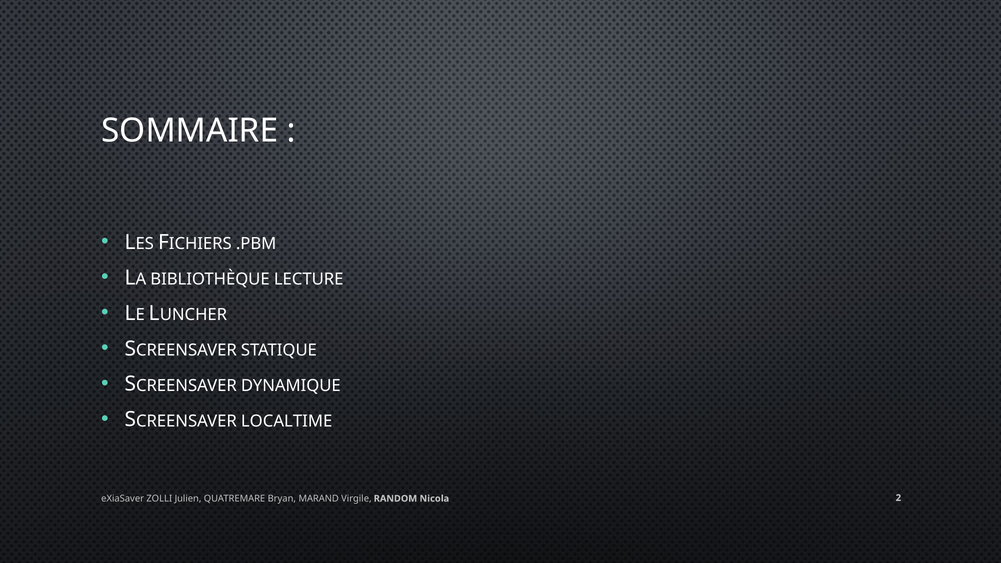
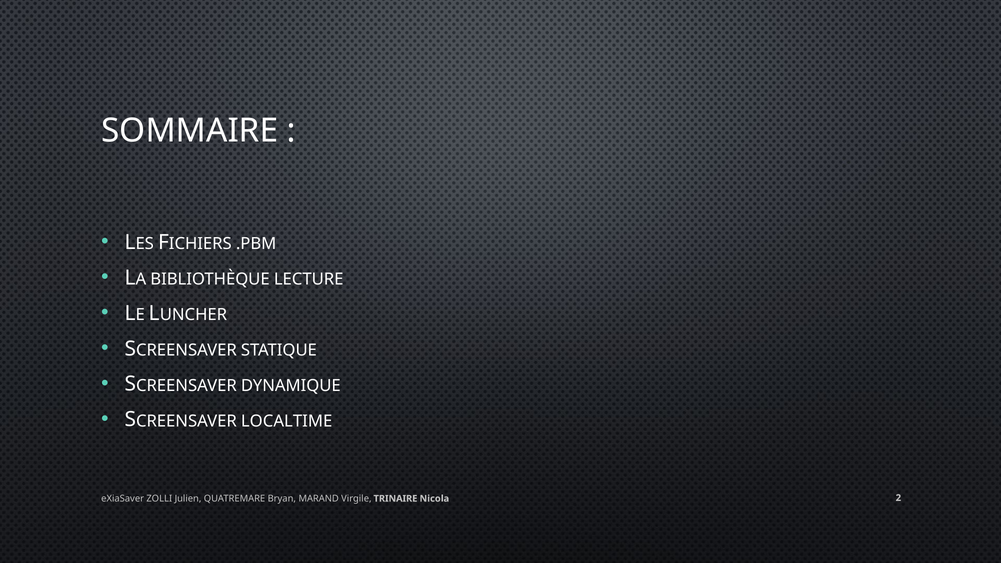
RANDOM: RANDOM -> TRINAIRE (395, 499)
